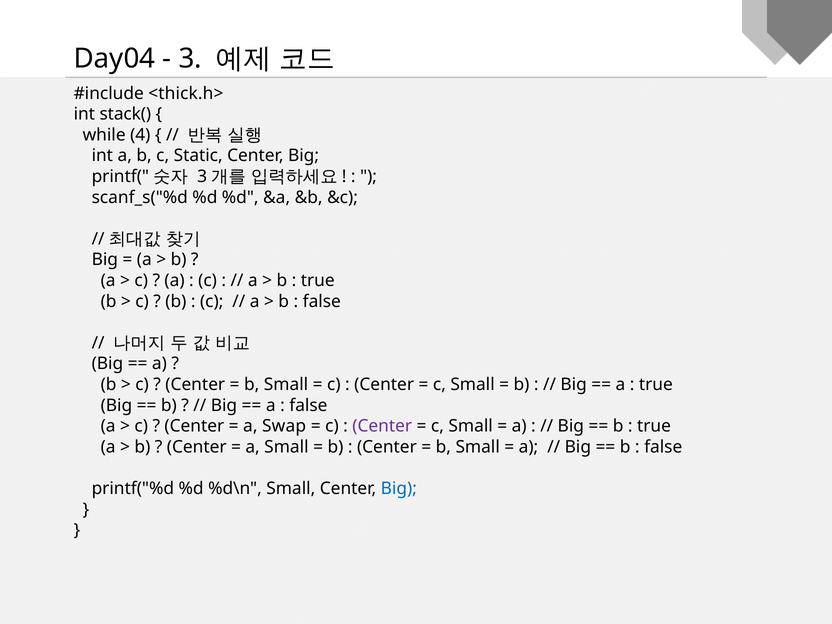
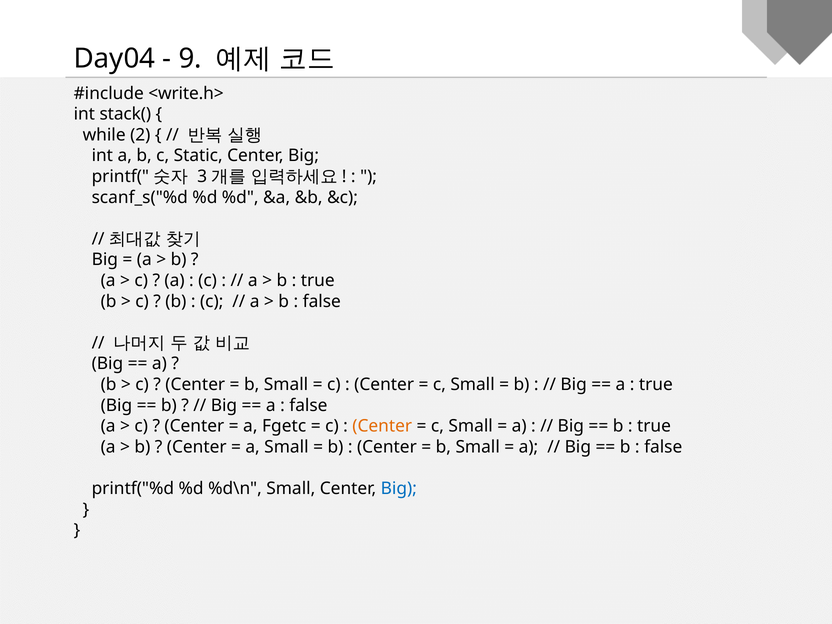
3: 3 -> 9 (190, 58)
<thick.h>: <thick.h> -> <write.h> (186, 93)
4: 4 -> 2 (140, 135)
Swap: Swap -> Fgetc (284, 426)
Center colour: purple -> orange (382, 426)
